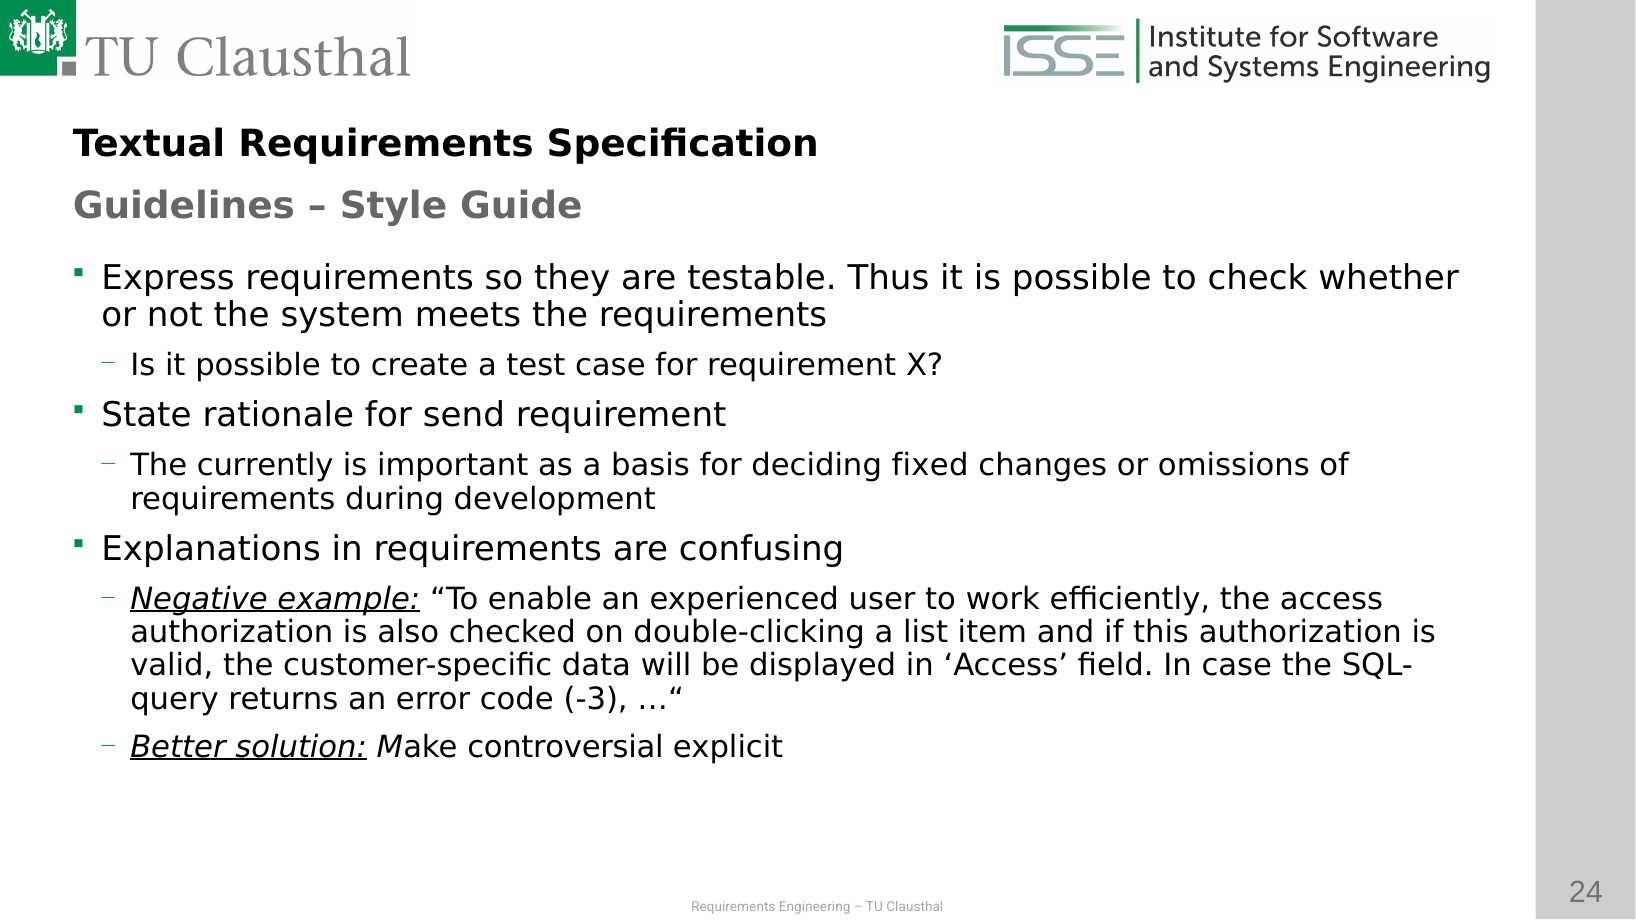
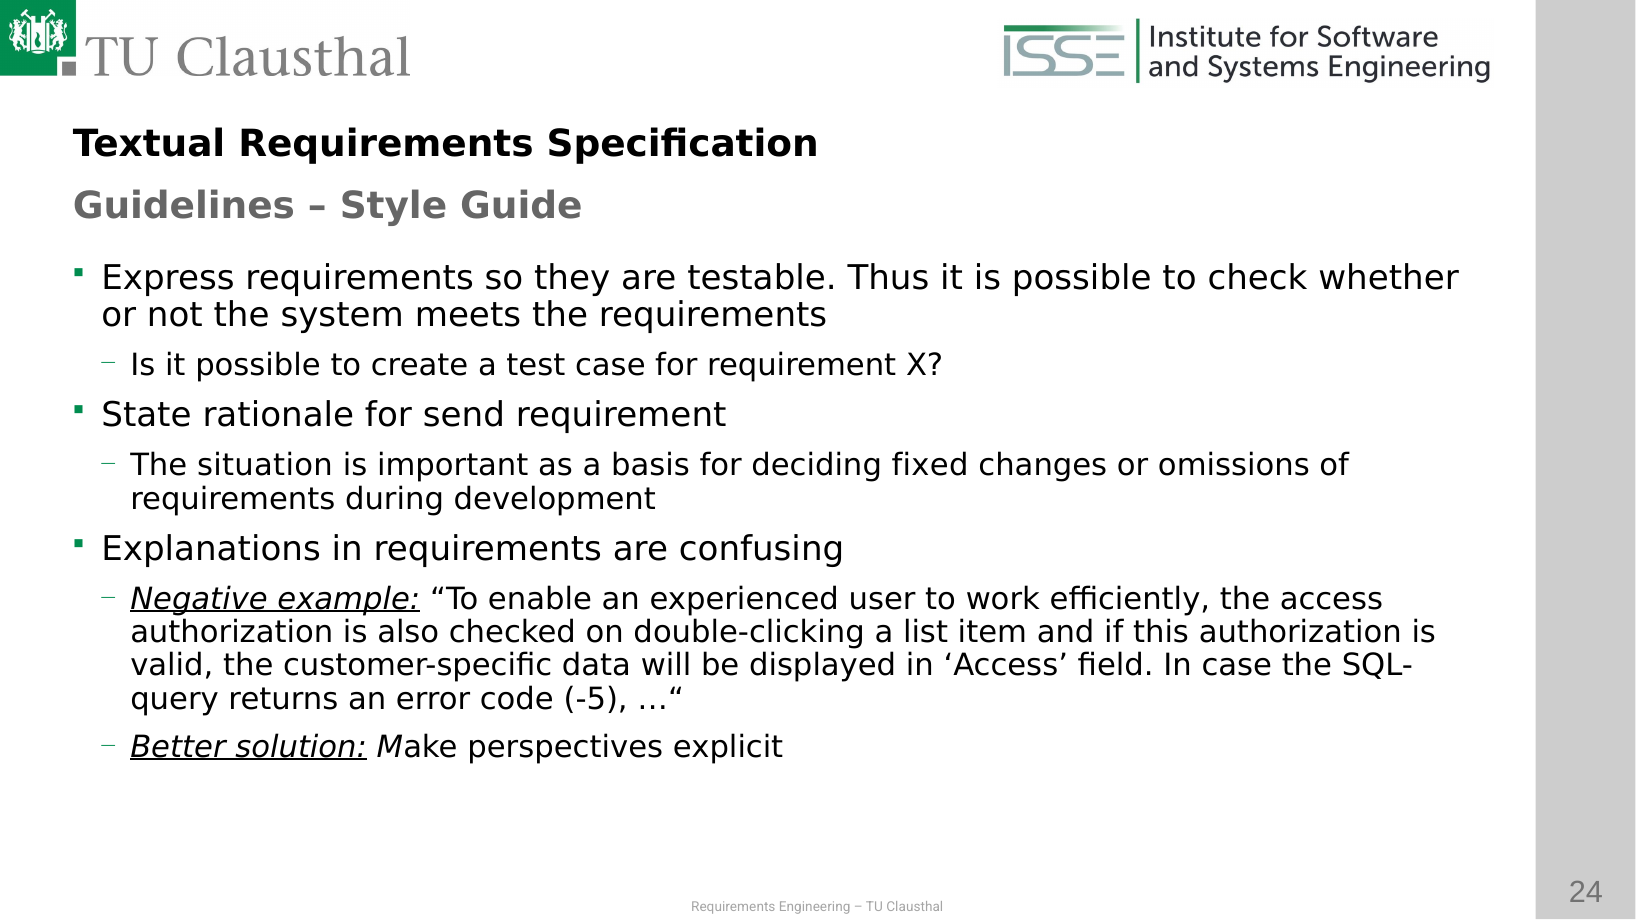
currently: currently -> situation (265, 466)
-3: -3 -> -5 (596, 699)
controversial: controversial -> perspectives (565, 748)
